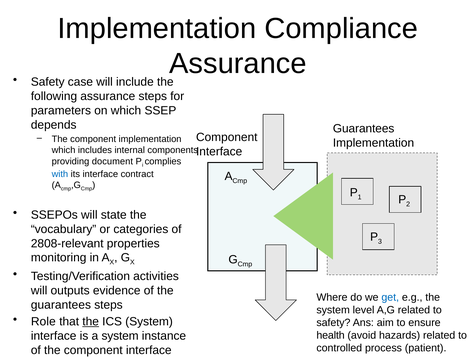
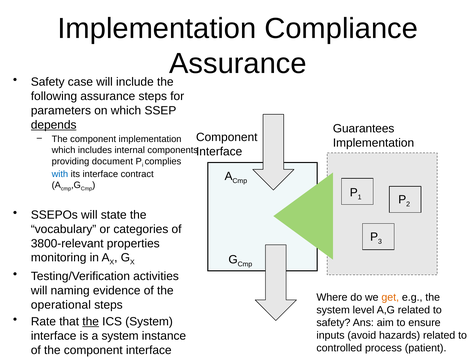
depends underline: none -> present (54, 125)
2808-relevant: 2808-relevant -> 3800-relevant (67, 243)
outputs: outputs -> naming (70, 291)
get colour: blue -> orange (390, 297)
guarantees: guarantees -> operational (61, 305)
Role: Role -> Rate (43, 322)
health: health -> inputs (331, 335)
